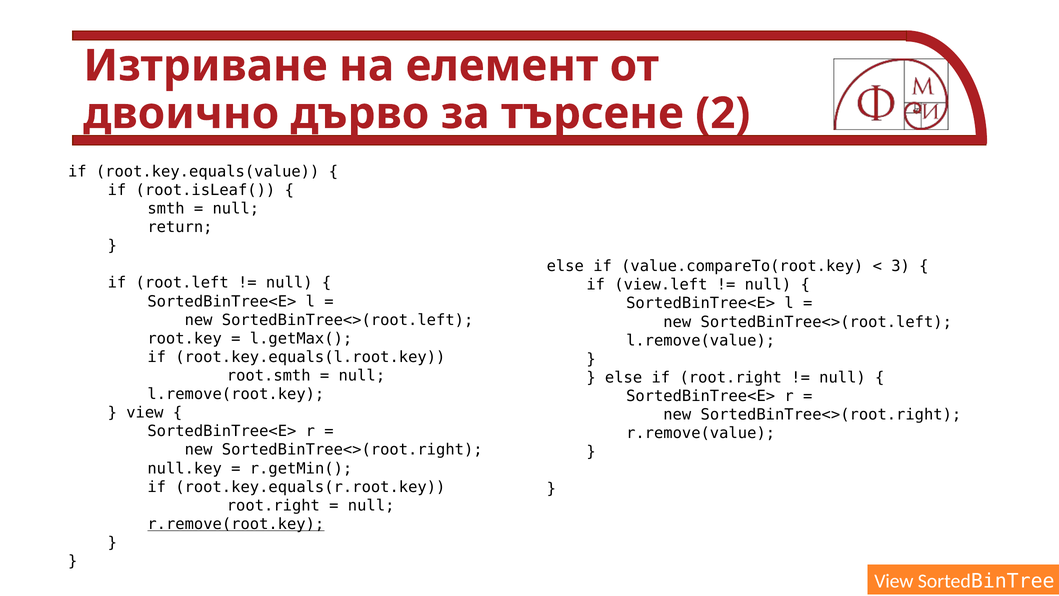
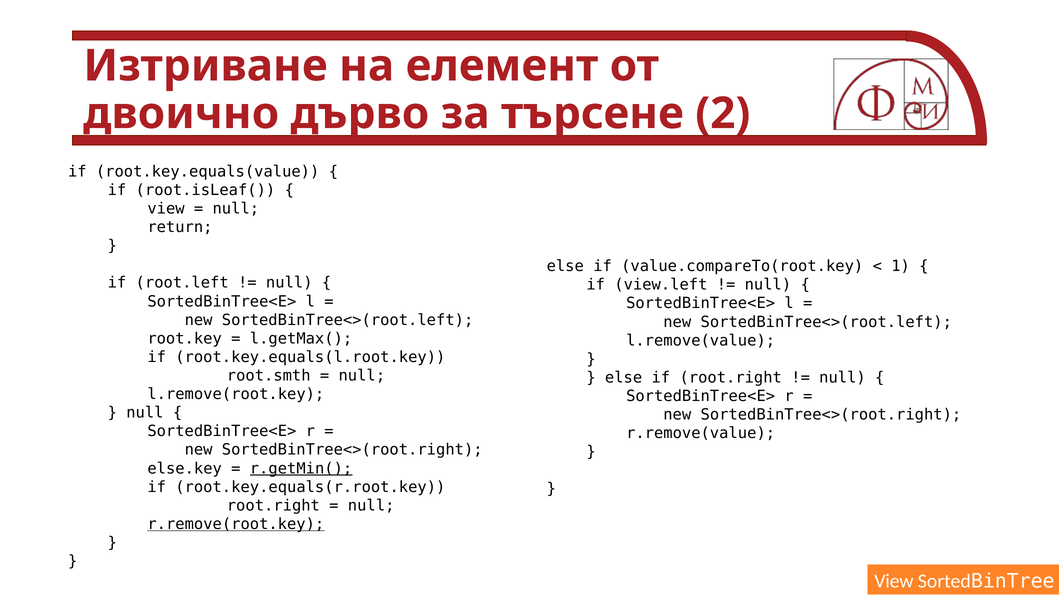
smth: smth -> view (166, 209)
3: 3 -> 1 (901, 266)
view: view -> null (145, 413)
null.key: null.key -> else.key (185, 468)
r.getMin( underline: none -> present (301, 468)
